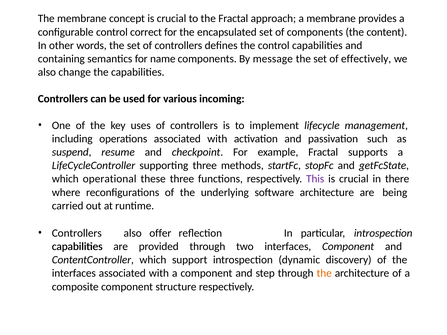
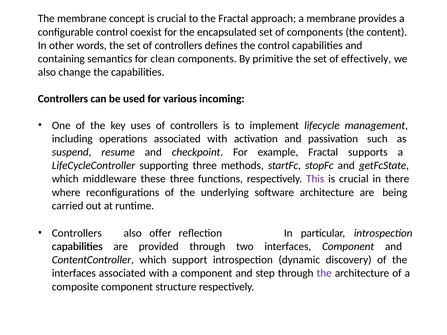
correct: correct -> coexist (146, 32)
name: name -> clean (163, 59)
message: message -> primitive (273, 59)
operational: operational -> middleware (110, 179)
the colour: orange -> purple (324, 273)
